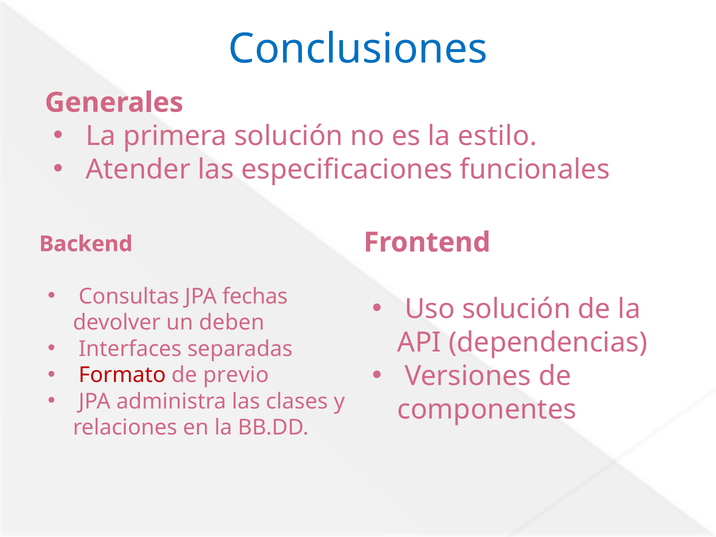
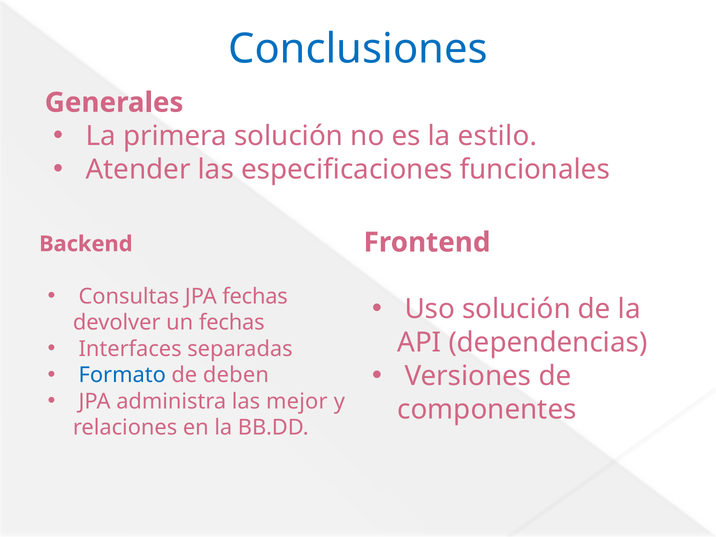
un deben: deben -> fechas (232, 323)
Formato colour: red -> blue (122, 375)
previo: previo -> deben (236, 375)
clases: clases -> mejor (297, 401)
